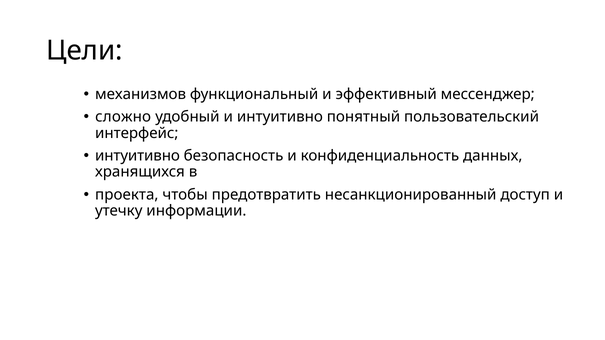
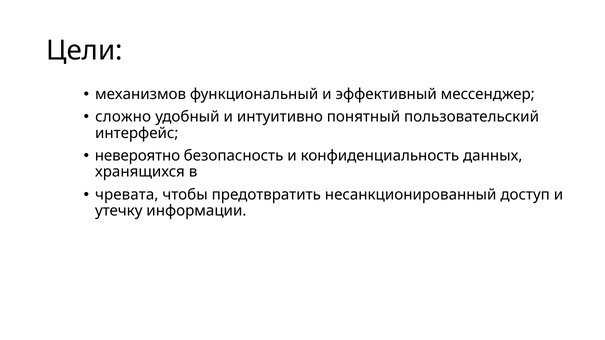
интуитивно: интуитивно -> невероятно (137, 156)
проекта: проекта -> чревата (127, 195)
